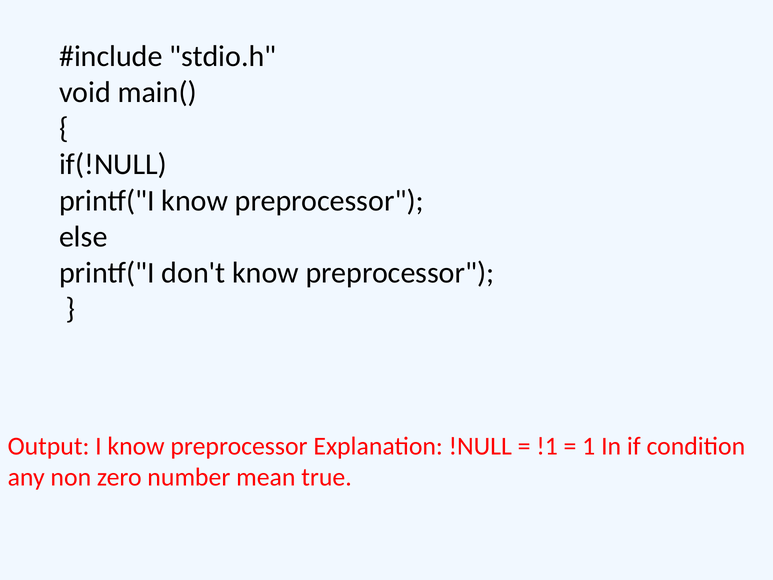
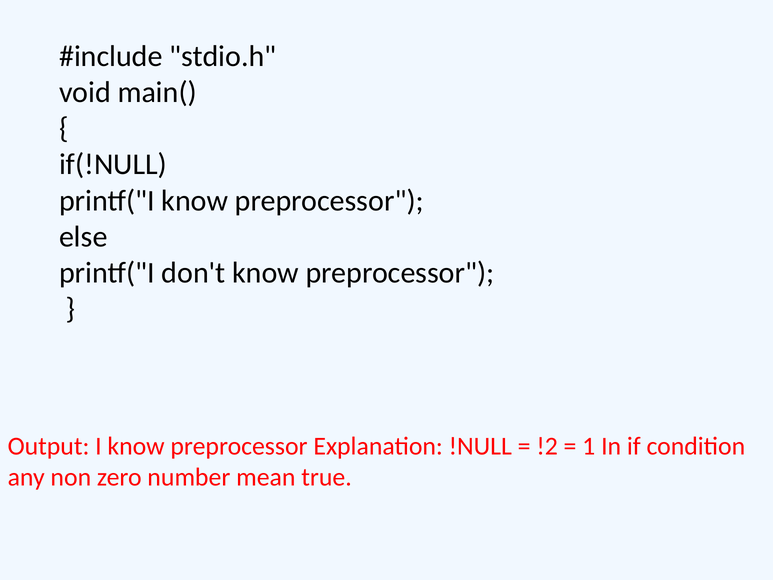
!1: !1 -> !2 (547, 446)
